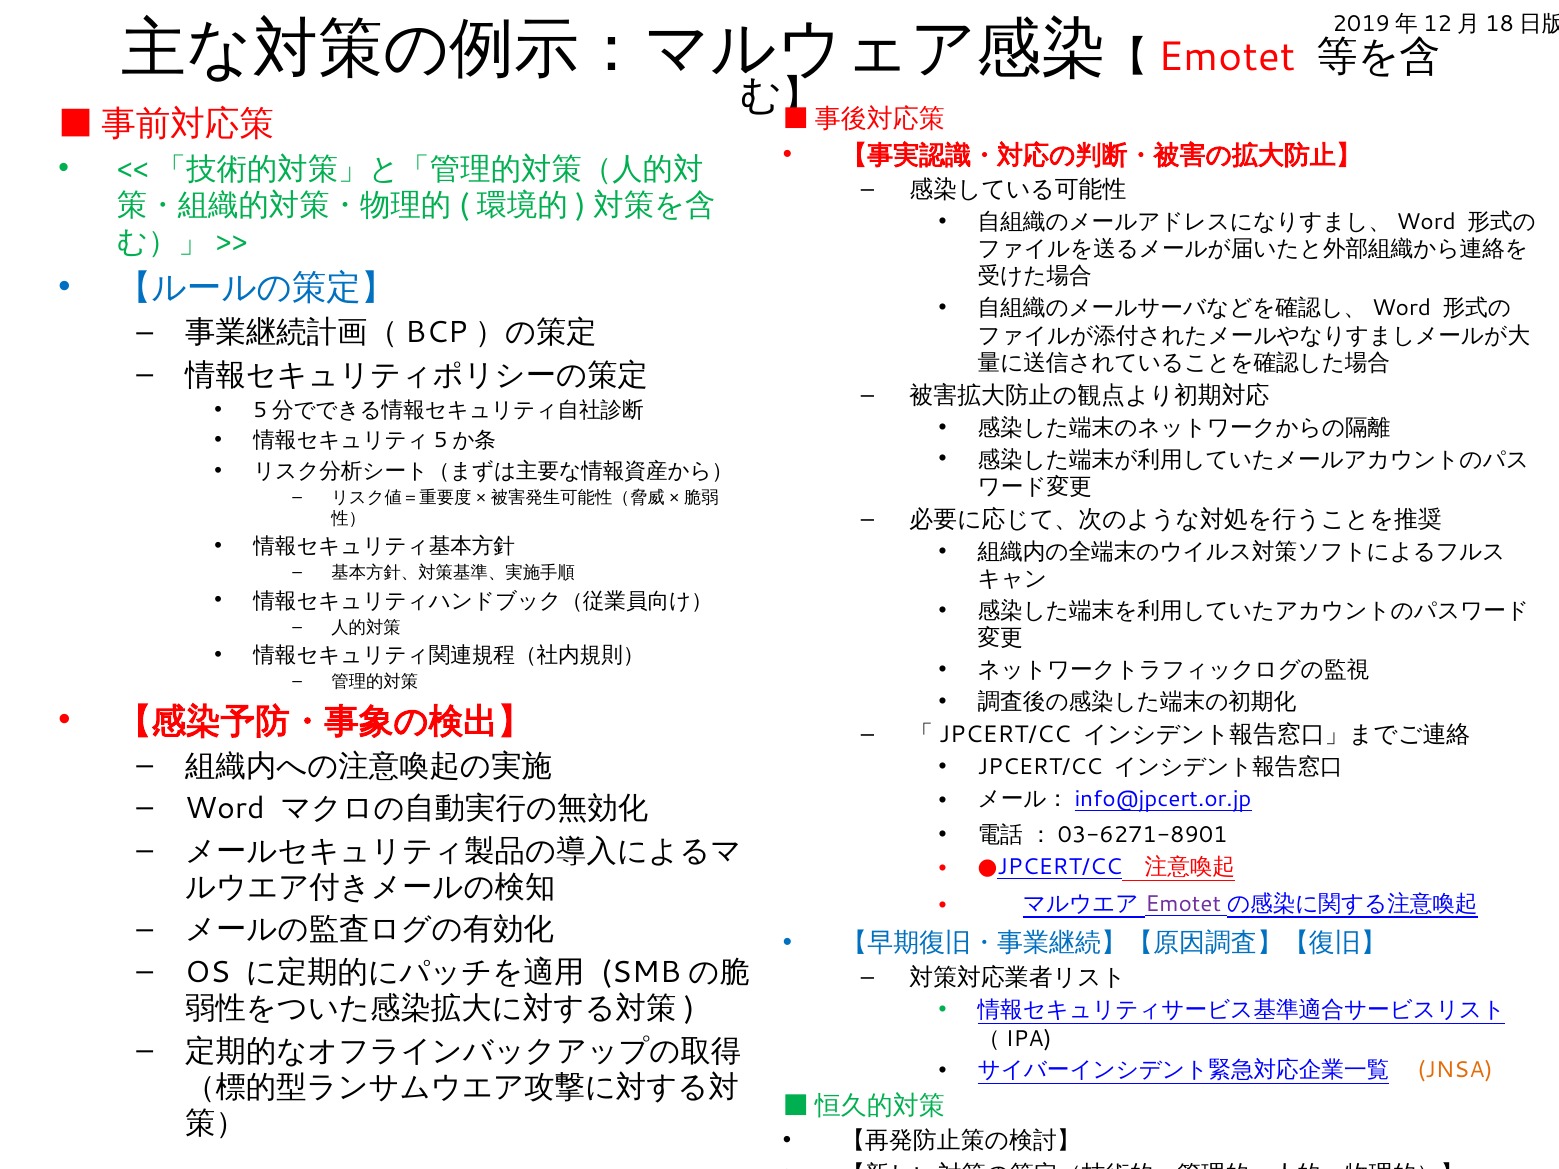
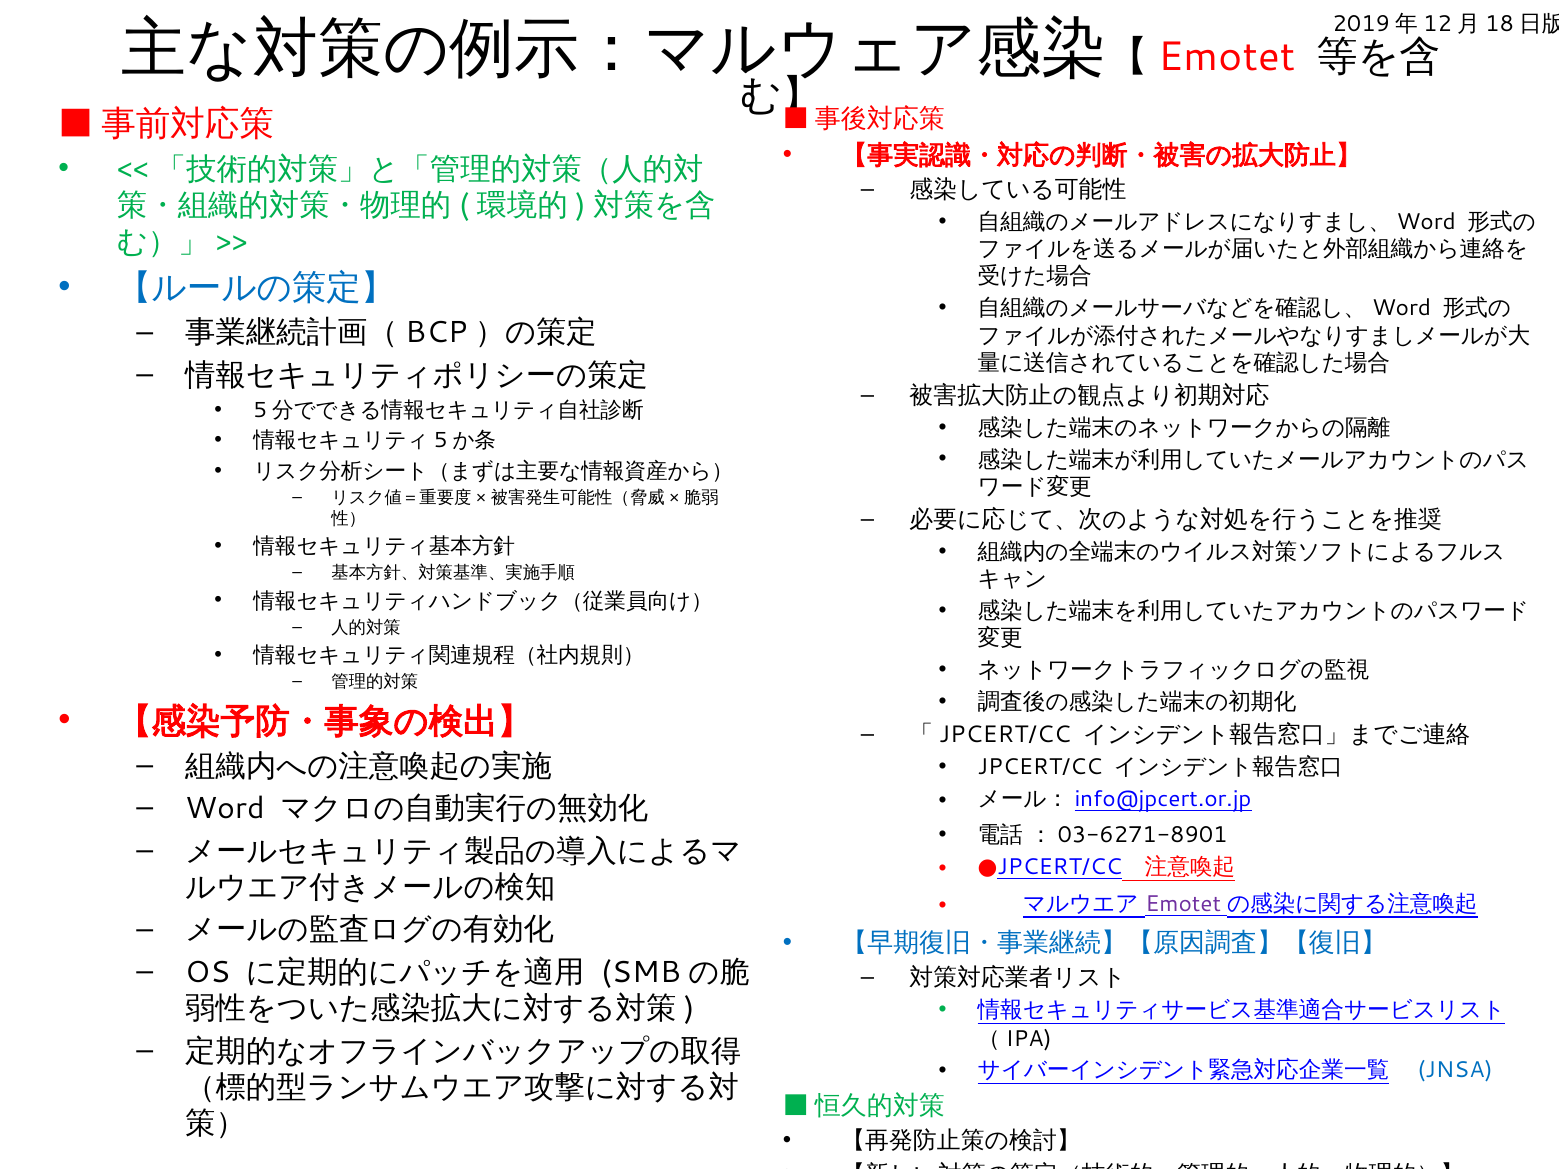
JNSA colour: orange -> blue (1455, 1071)
